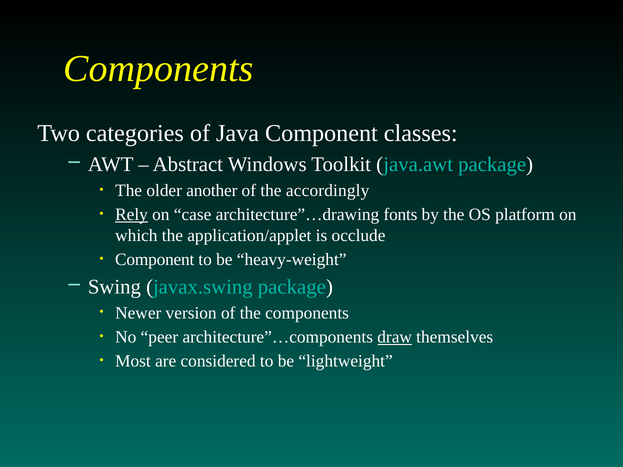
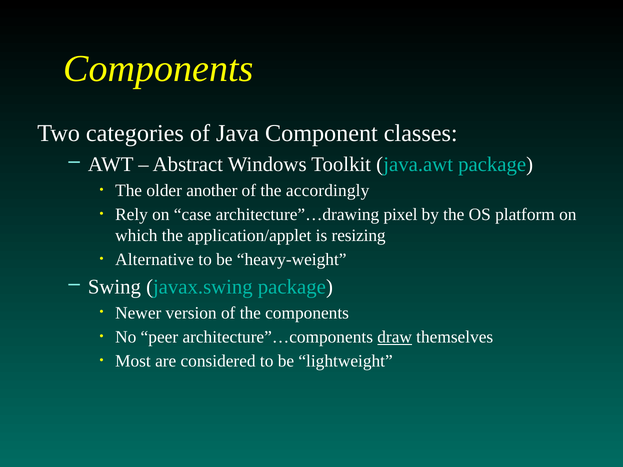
Rely underline: present -> none (132, 215)
fonts: fonts -> pixel (401, 215)
occlude: occlude -> resizing (359, 235)
Component: Component -> Alternative (155, 260)
